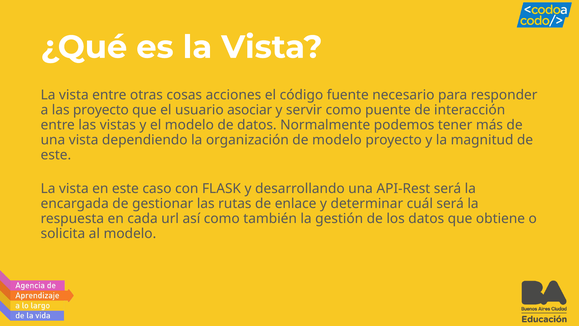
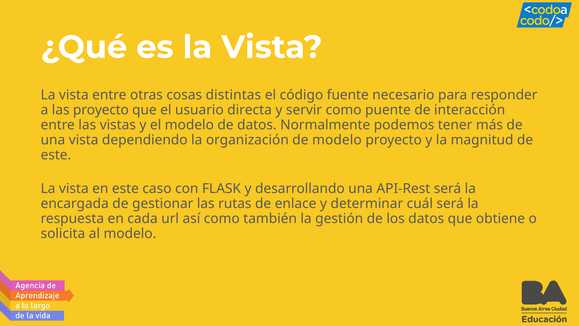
acciones: acciones -> distintas (233, 95)
asociar: asociar -> directa (250, 110)
